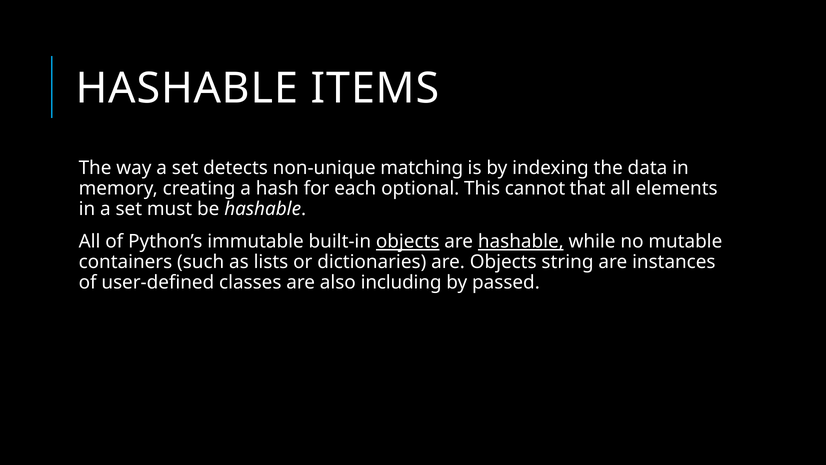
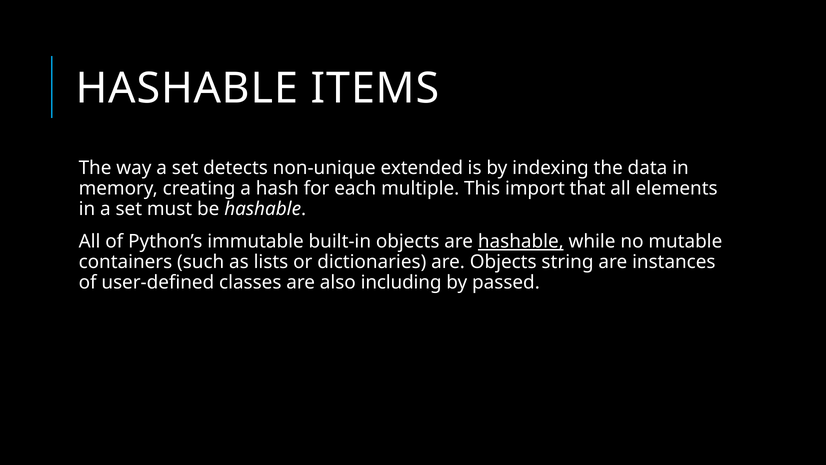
matching: matching -> extended (422, 168)
optional: optional -> multiple (420, 189)
cannot: cannot -> import (535, 189)
objects underline: present -> none (408, 241)
